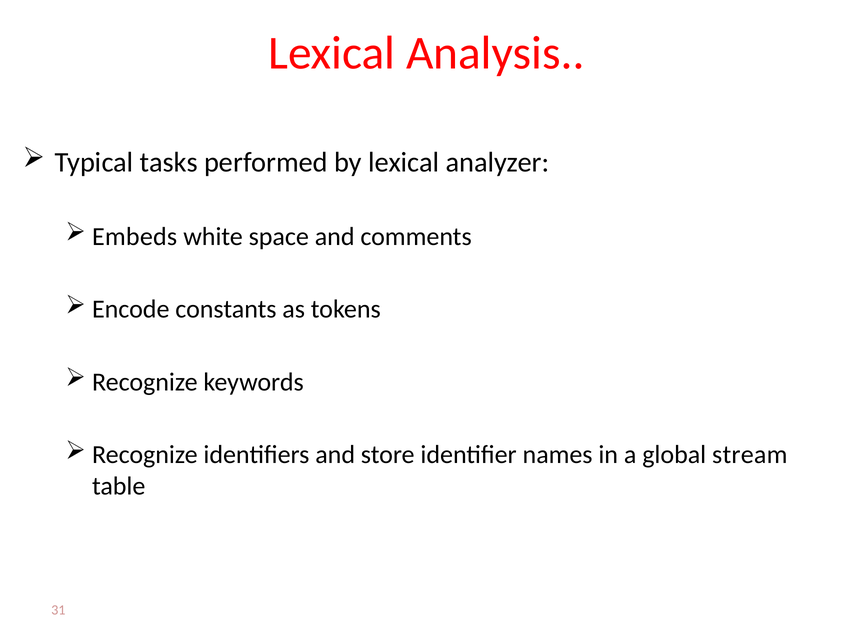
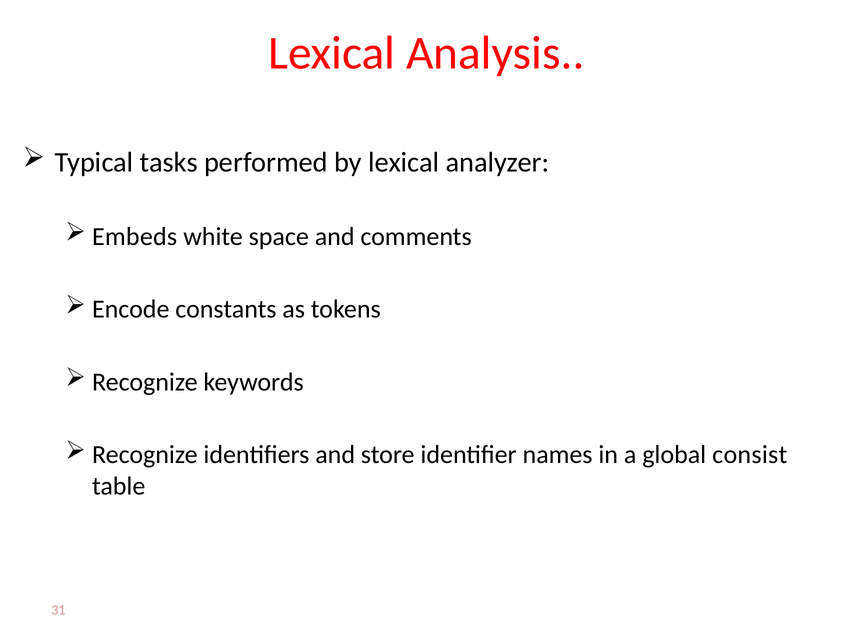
stream: stream -> consist (750, 455)
